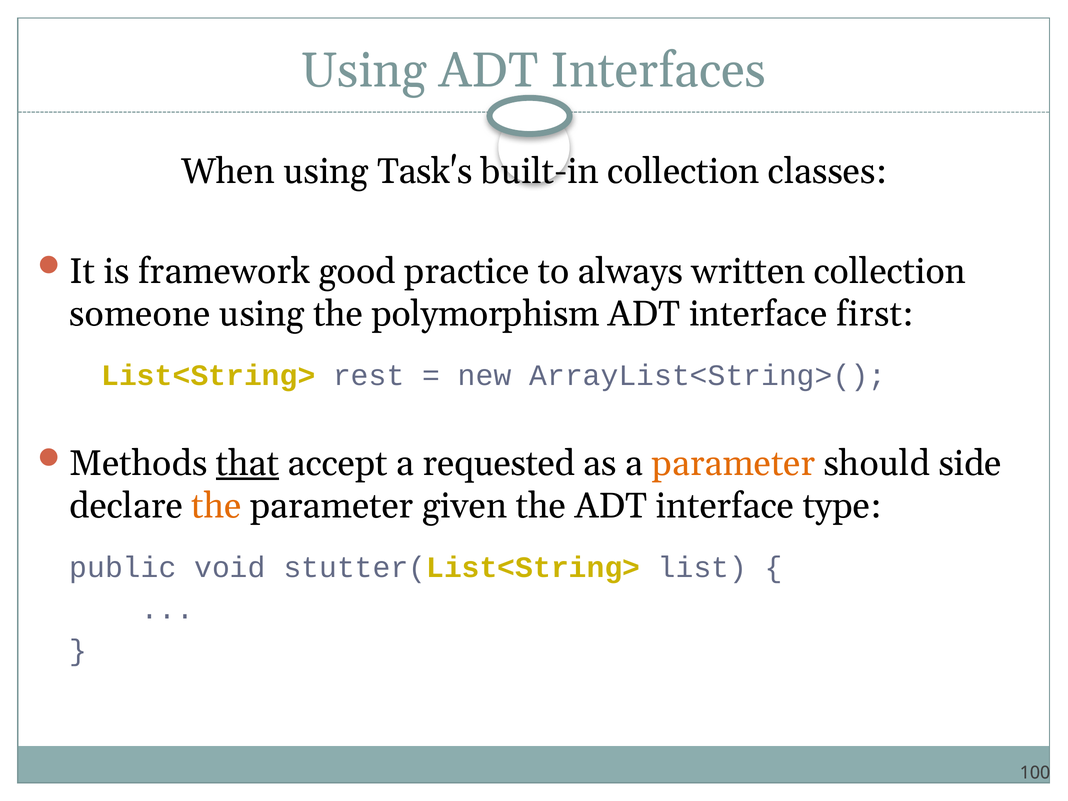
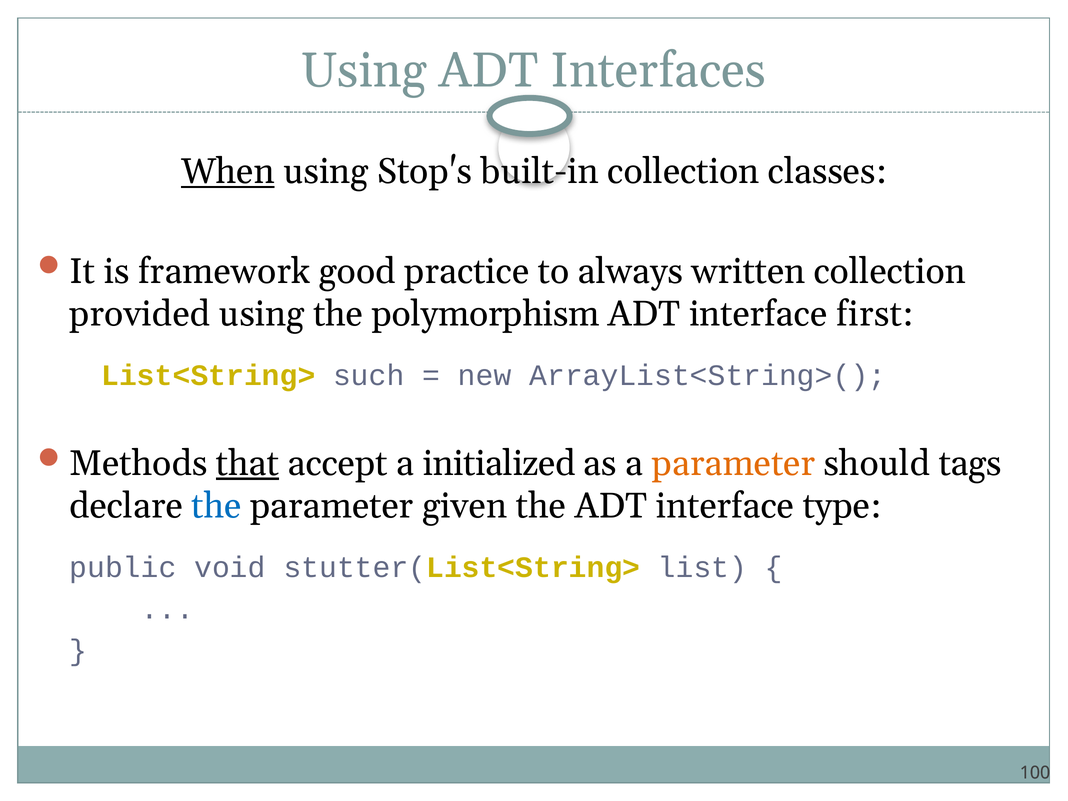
When underline: none -> present (228, 172)
Task's: Task's -> Stop's (425, 172)
someone: someone -> provided (140, 314)
rest: rest -> such (369, 375)
requested: requested -> initialized (499, 463)
side: side -> tags (970, 463)
the colour: orange -> blue (216, 506)
